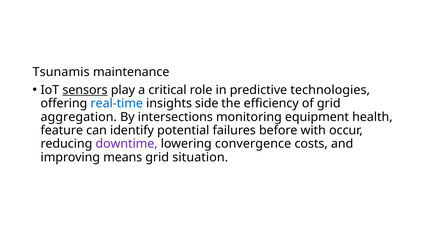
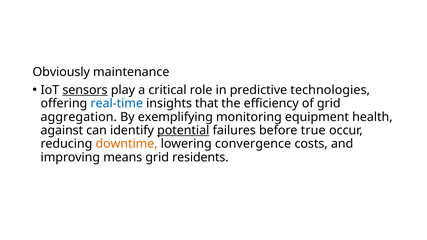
Tsunamis: Tsunamis -> Obviously (61, 72)
side: side -> that (207, 104)
intersections: intersections -> exemplifying (175, 117)
feature: feature -> against (62, 130)
potential underline: none -> present (183, 130)
with: with -> true (313, 130)
downtime colour: purple -> orange (127, 144)
situation: situation -> residents (200, 157)
